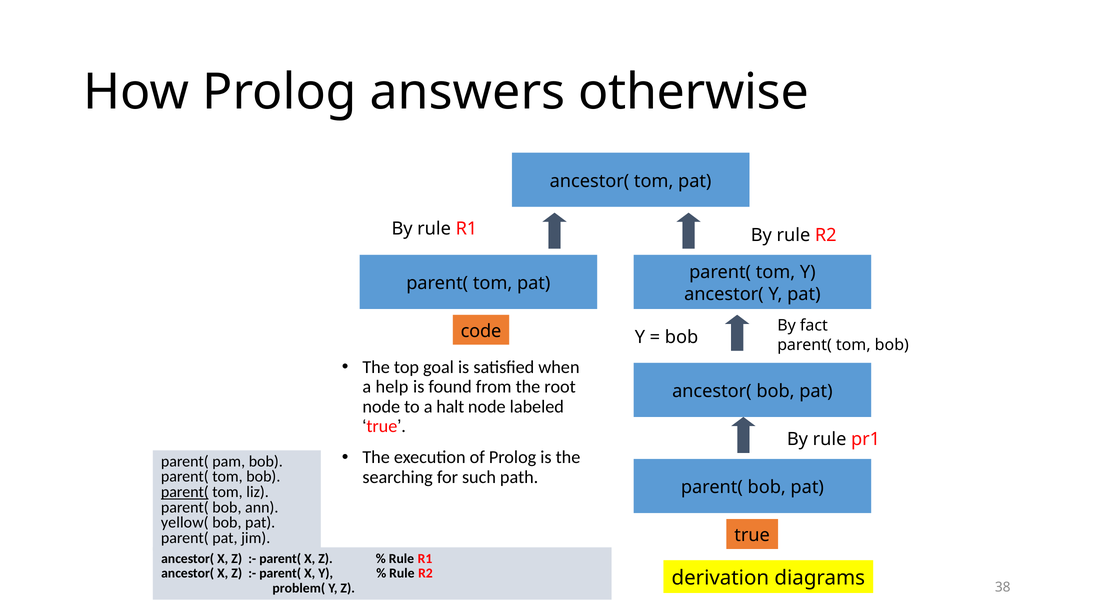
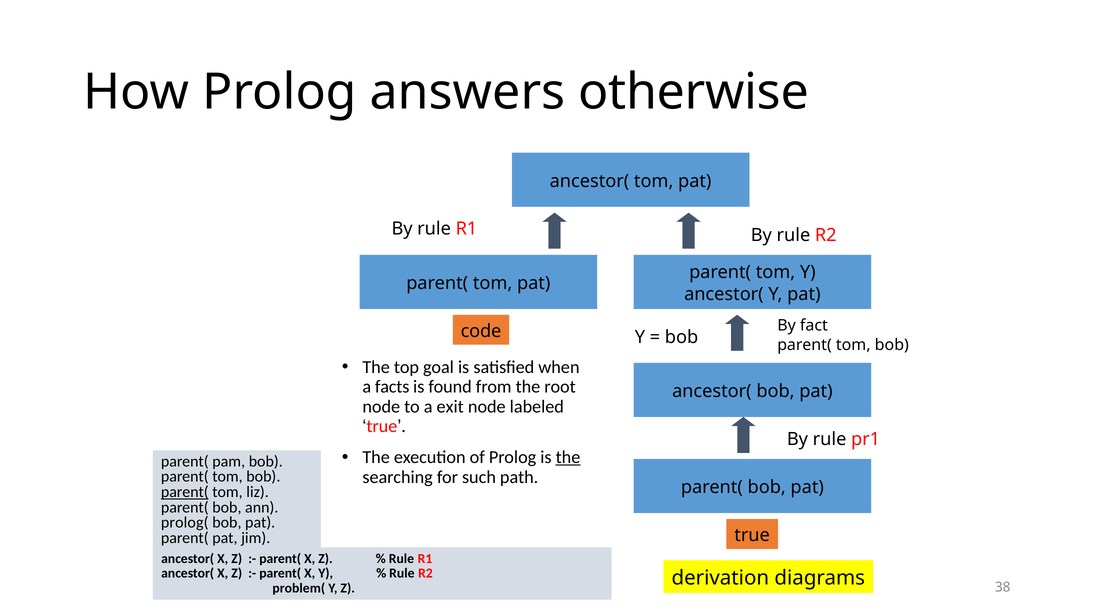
help: help -> facts (392, 386)
halt: halt -> exit (450, 406)
the underline: none -> present (568, 457)
yellow(: yellow( -> prolog( (185, 522)
